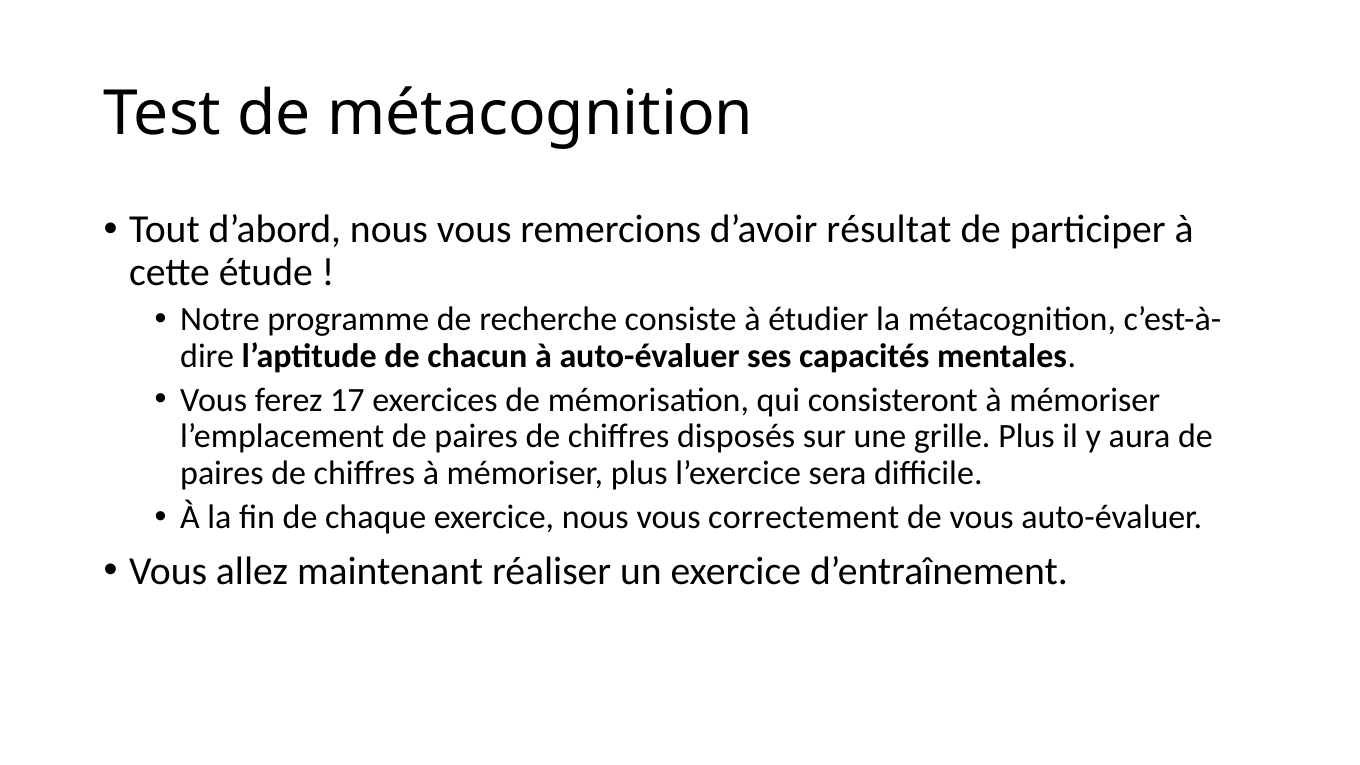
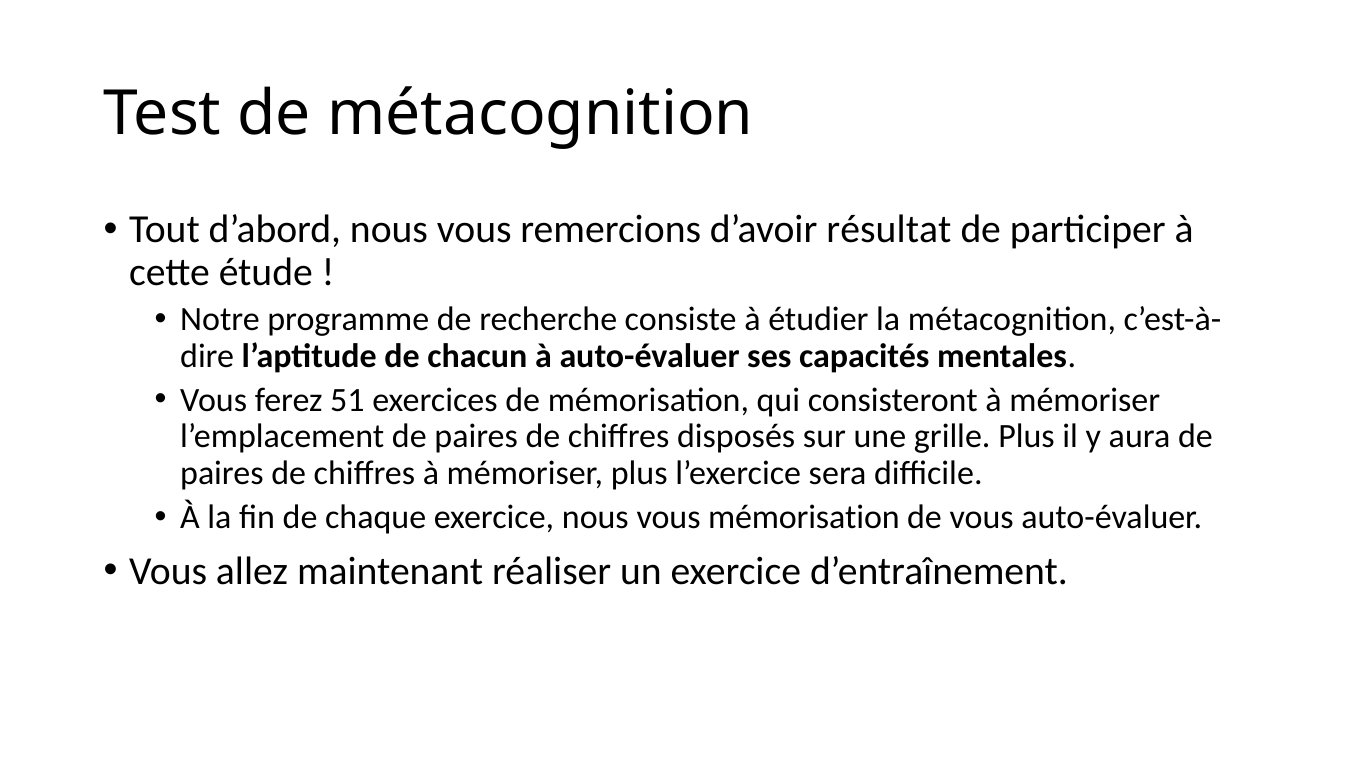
17: 17 -> 51 (347, 400)
vous correctement: correctement -> mémorisation (804, 517)
